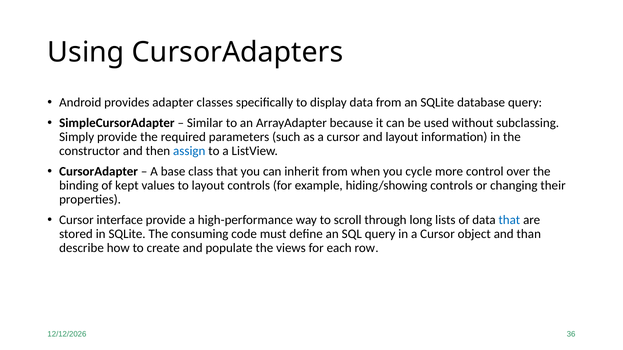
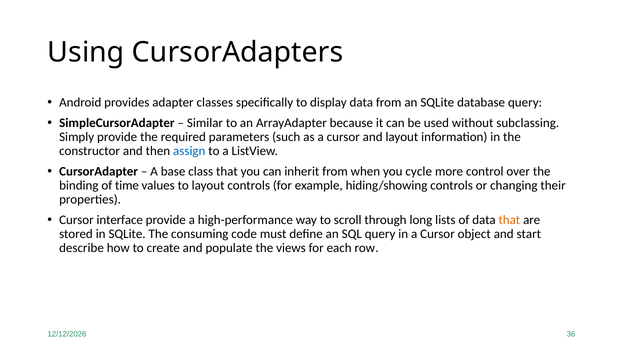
kept: kept -> time (127, 186)
that colour: blue -> orange (509, 220)
than: than -> start (529, 234)
